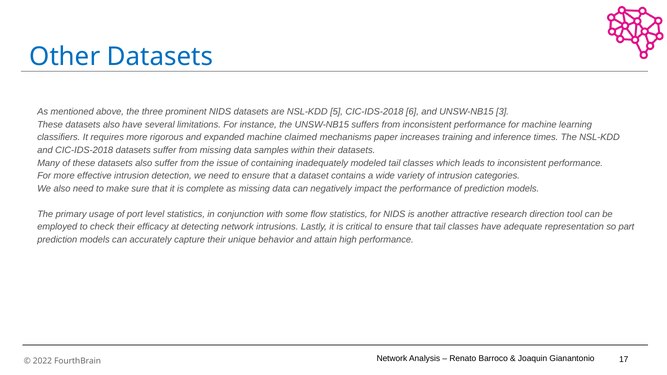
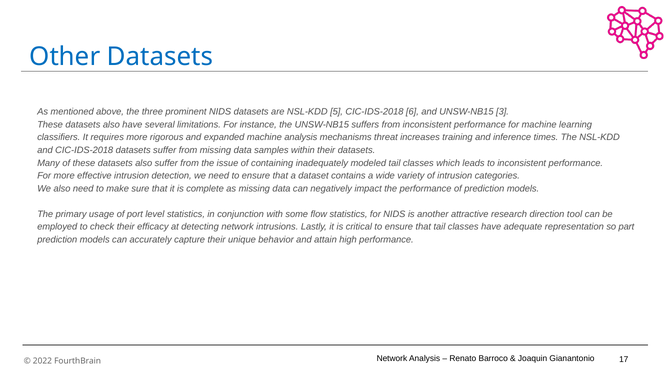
machine claimed: claimed -> analysis (301, 138)
paper: paper -> threat (386, 138)
